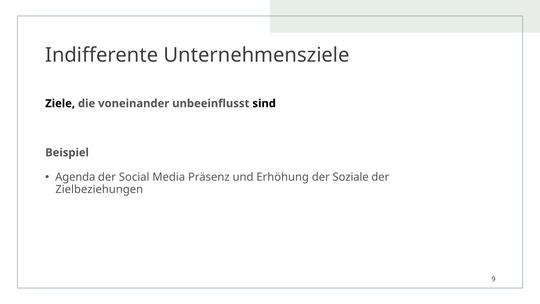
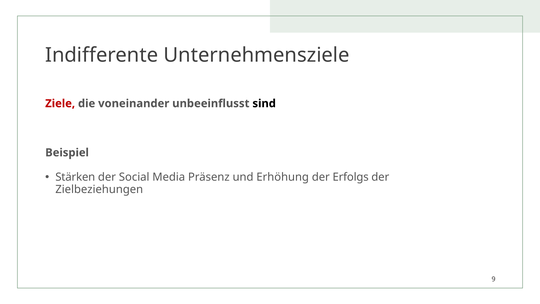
Ziele colour: black -> red (60, 103)
Agenda: Agenda -> Stärken (75, 177)
Soziale: Soziale -> Erfolgs (351, 177)
